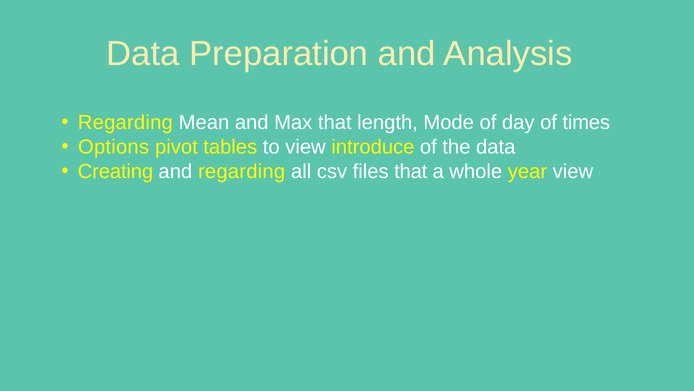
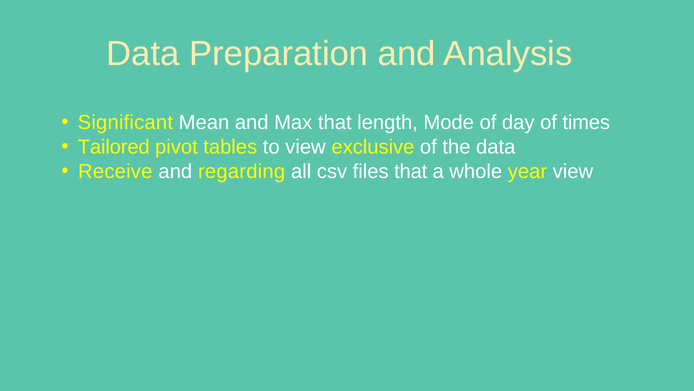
Regarding: Regarding -> Significant (125, 123)
Options: Options -> Tailored (114, 147)
introduce: introduce -> exclusive (373, 147)
Creating: Creating -> Receive (115, 171)
